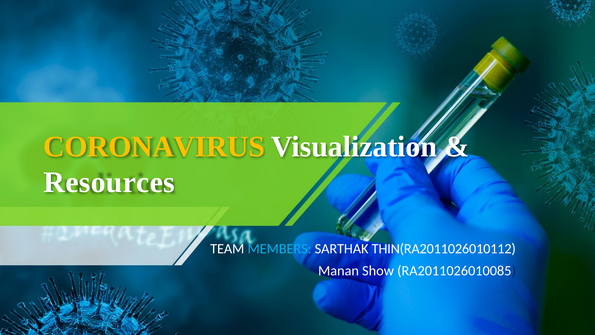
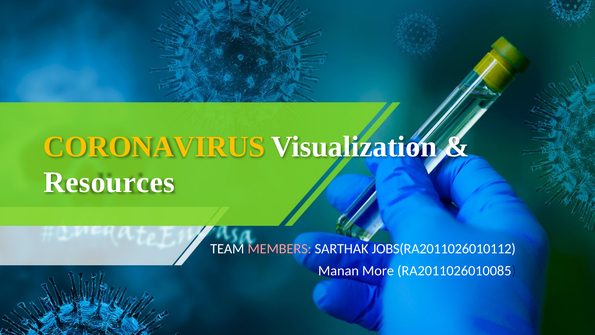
MEMBERS colour: light blue -> pink (280, 249)
THIN(RA2011026010112: THIN(RA2011026010112 -> JOBS(RA2011026010112 (444, 249)
Show: Show -> More (378, 270)
